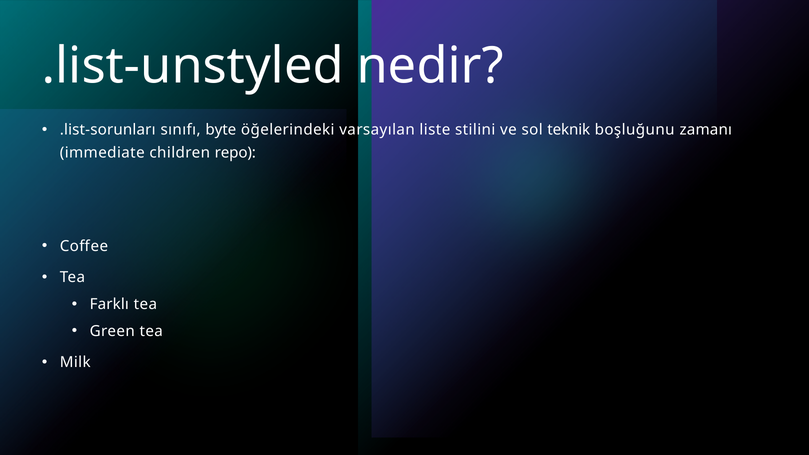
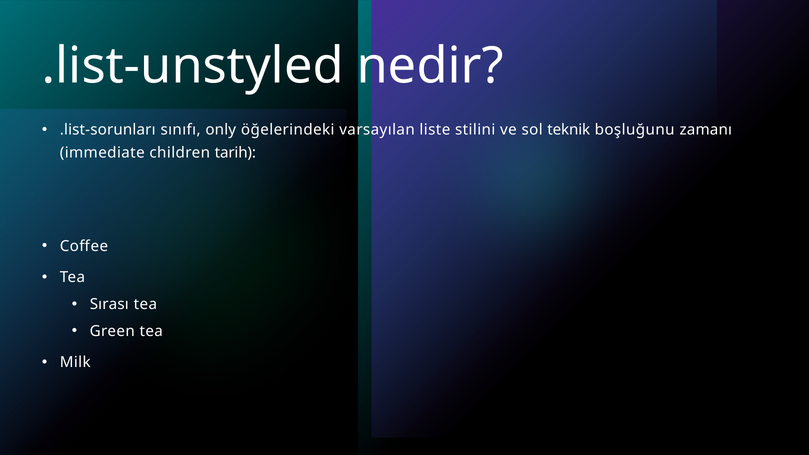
byte: byte -> only (221, 130)
repo: repo -> tarih (235, 153)
Farklı: Farklı -> Sırası (109, 304)
